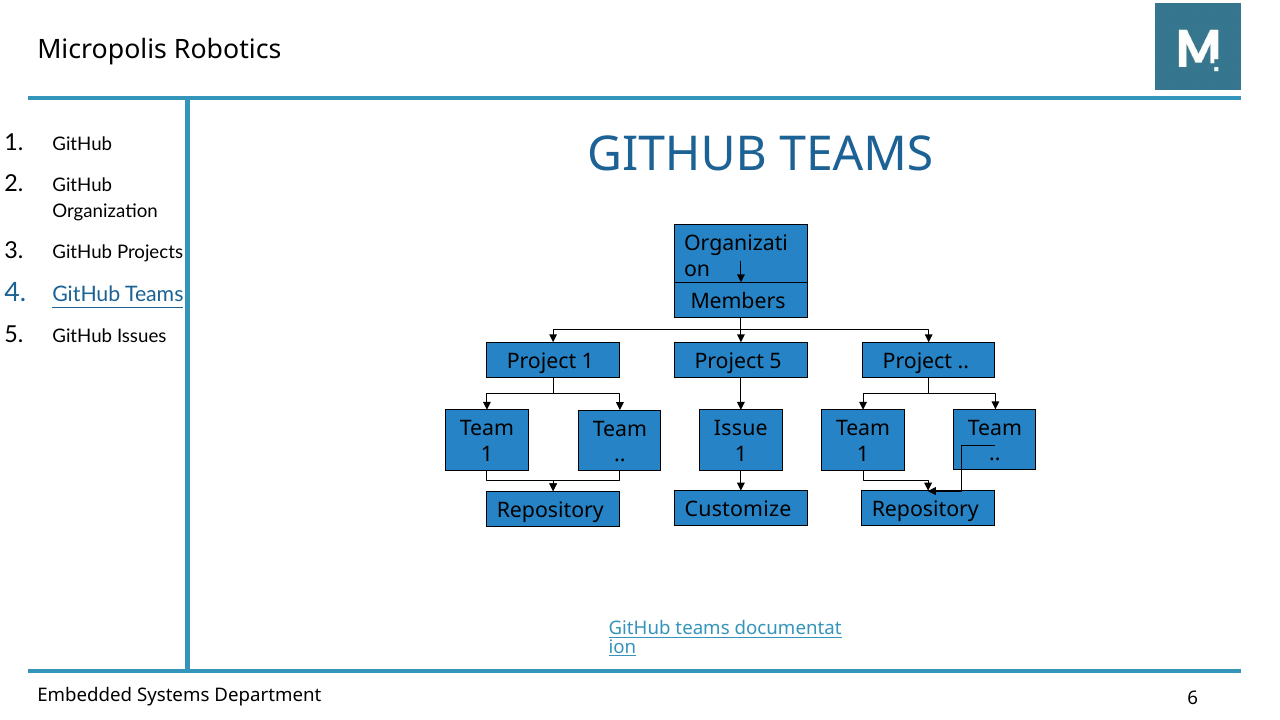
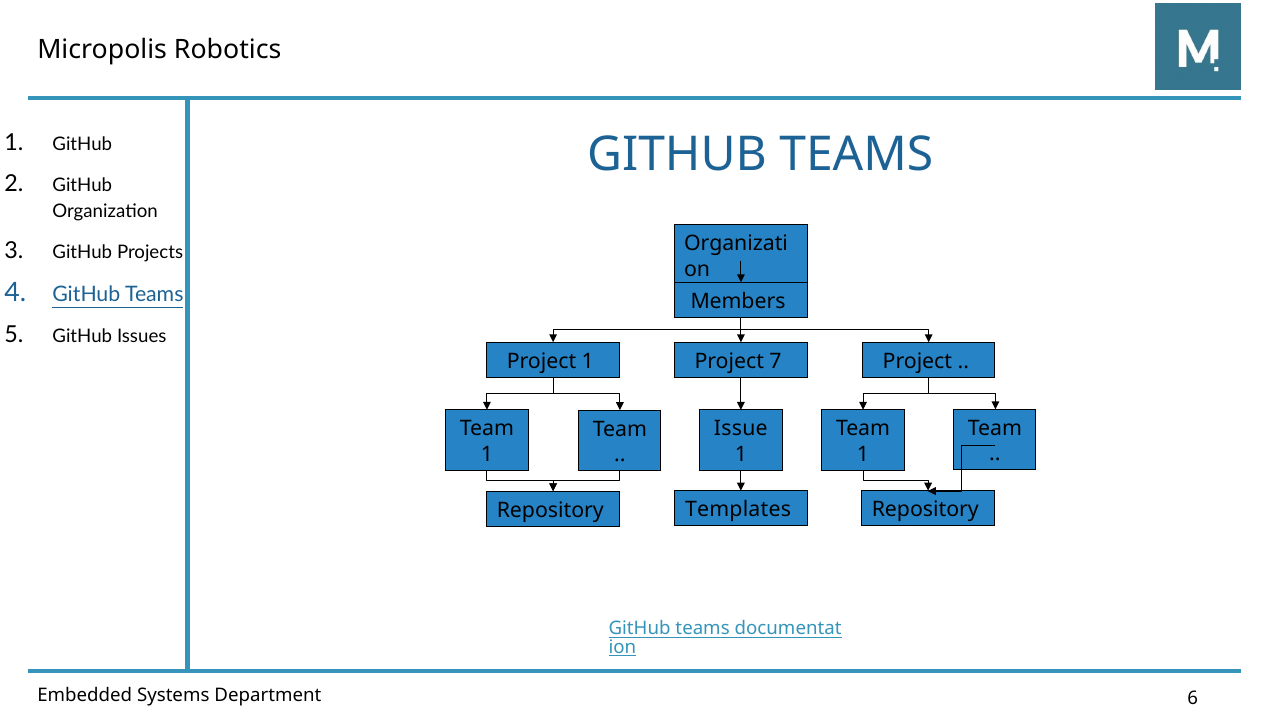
Project 5: 5 -> 7 (776, 361)
Customize: Customize -> Templates (738, 510)
